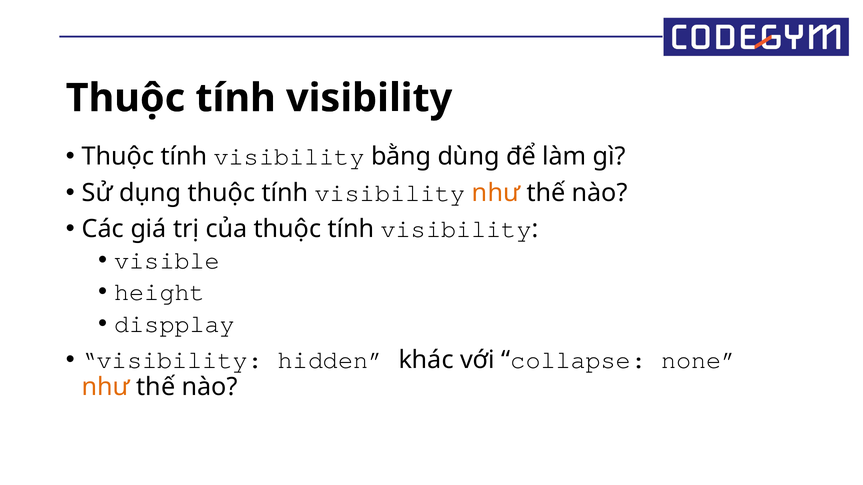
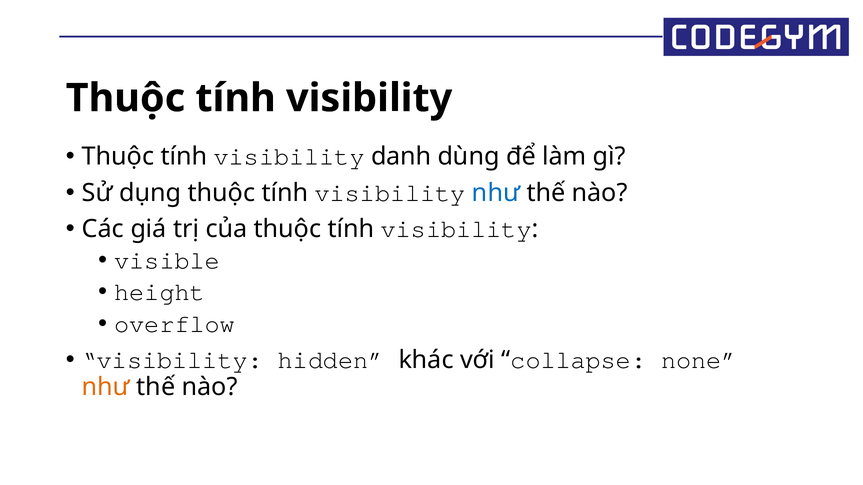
bằng: bằng -> danh (401, 157)
như colour: orange -> blue (496, 193)
dispplay: dispplay -> overflow (175, 324)
